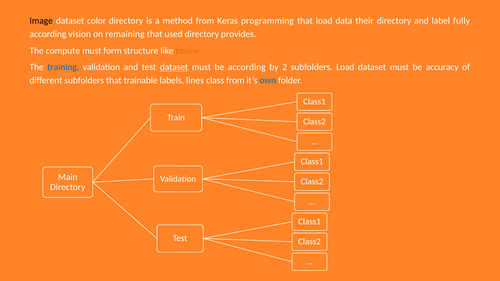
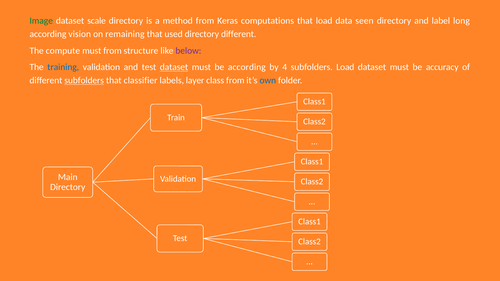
Image colour: black -> green (41, 21)
color: color -> scale (97, 21)
programming: programming -> computations (267, 21)
their: their -> seen (364, 21)
fully: fully -> long (461, 21)
directory provides: provides -> different (239, 34)
must form: form -> from (113, 51)
below colour: orange -> purple (188, 51)
2: 2 -> 4 (285, 67)
subfolders underline: none -> present (84, 81)
trainable: trainable -> classifier (141, 81)
lines: lines -> layer (195, 81)
